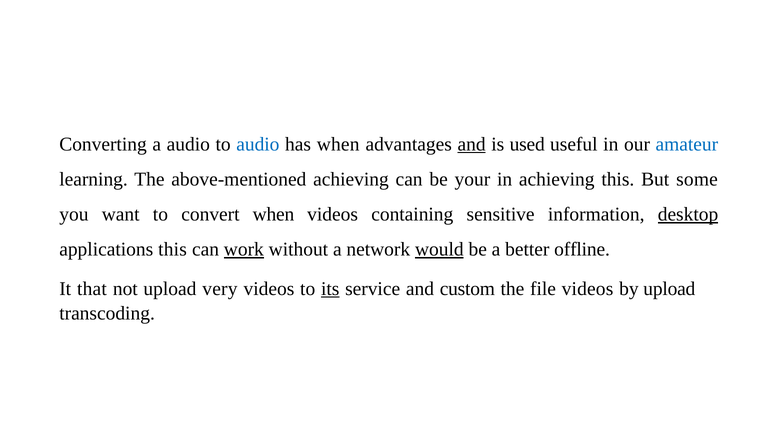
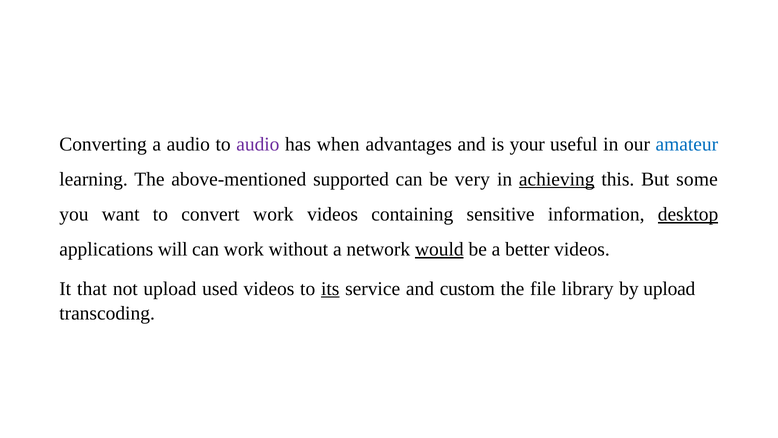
audio colour: blue -> purple (258, 144)
and underline: present -> none (472, 144)
used: used -> your (527, 144)
above-mentioned achieving: achieving -> supported (351, 179)
your: your -> very (472, 179)
achieving underline: none -> present (557, 179)
convert when: when -> work (273, 214)
applications this: this -> will (173, 249)
work underline: present -> none (244, 249)
better offline: offline -> videos (582, 249)
very: very -> used (220, 288)
file videos: videos -> library (588, 288)
